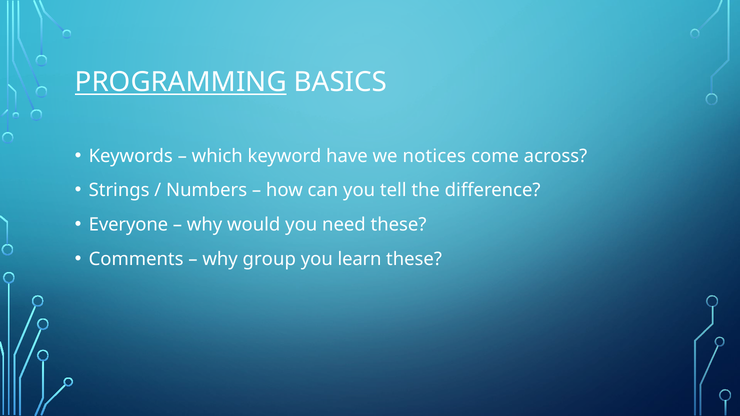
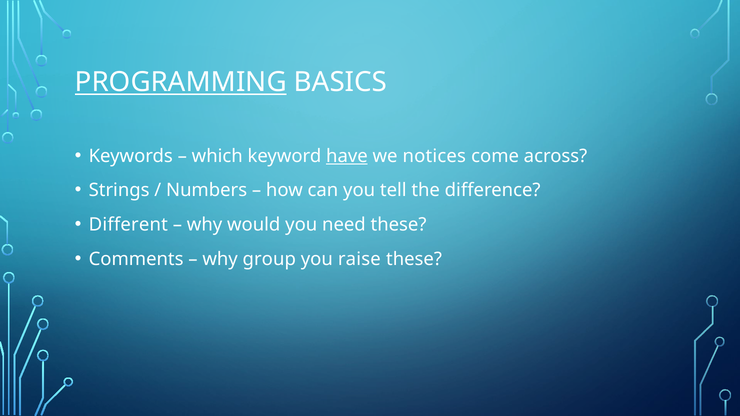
have underline: none -> present (347, 156)
Everyone: Everyone -> Different (128, 225)
learn: learn -> raise (359, 259)
